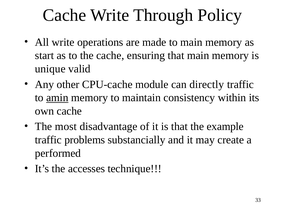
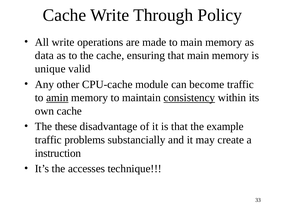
start: start -> data (44, 55)
directly: directly -> become (207, 84)
consistency underline: none -> present (189, 98)
most: most -> these (66, 126)
performed: performed -> instruction (58, 153)
